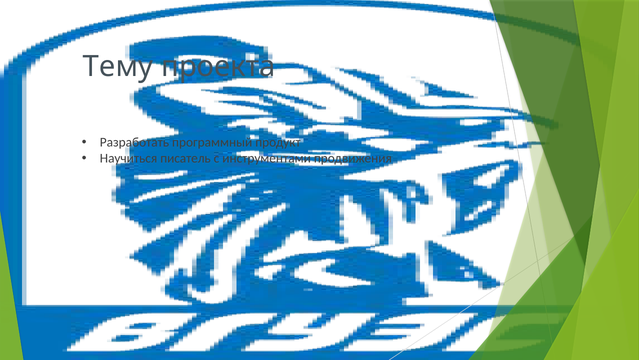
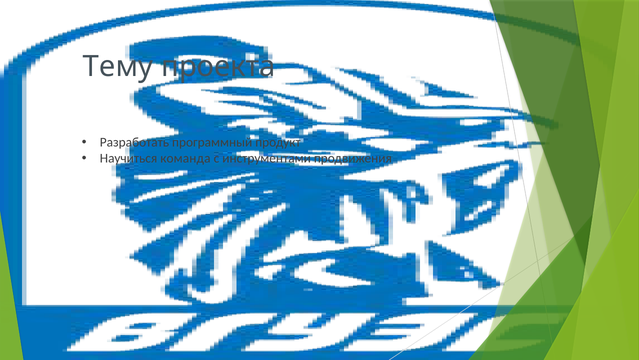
писатель: писатель -> команда (185, 158)
